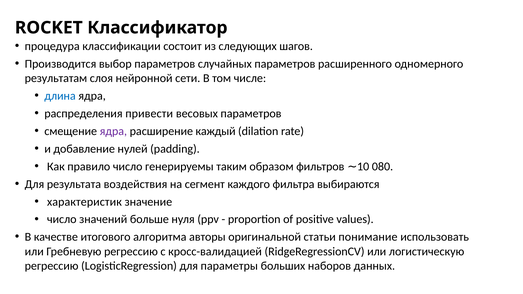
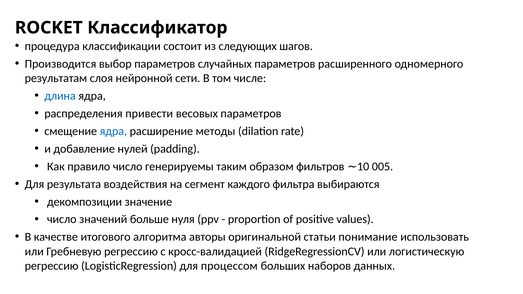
ядра colour: purple -> blue (113, 131)
каждый: каждый -> методы (216, 131)
080: 080 -> 005 (382, 167)
характеристик: характеристик -> декомпозиции (85, 202)
параметры: параметры -> процессом (229, 266)
